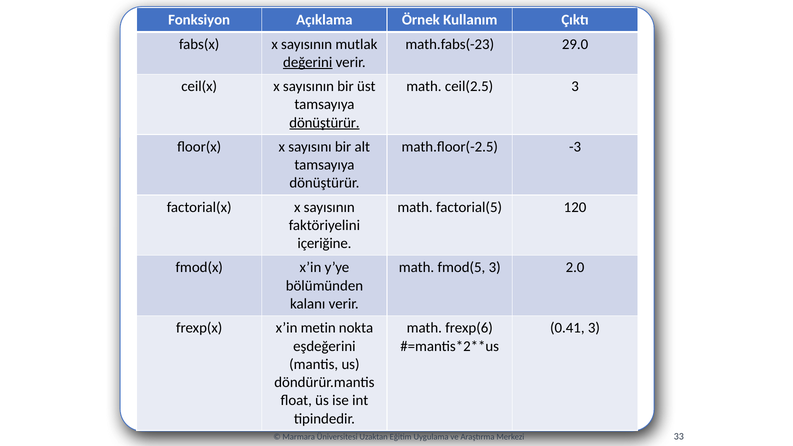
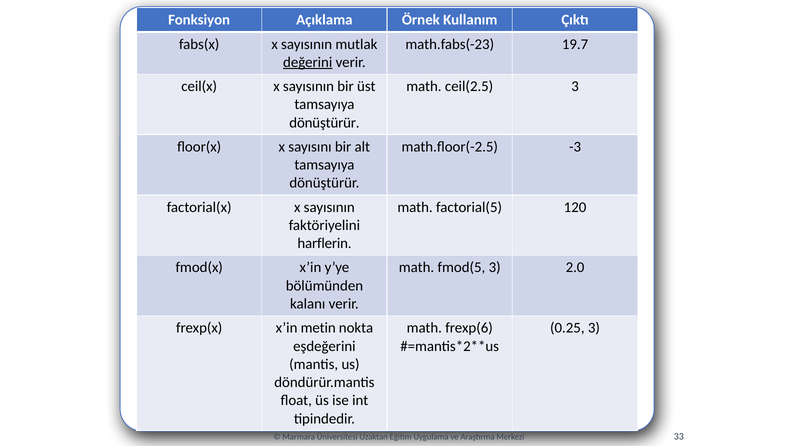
29.0: 29.0 -> 19.7 (575, 44)
dönüştürür underline: present -> none (324, 123)
içeriğine: içeriğine -> harflerin (324, 244)
0.41: 0.41 -> 0.25 (567, 328)
